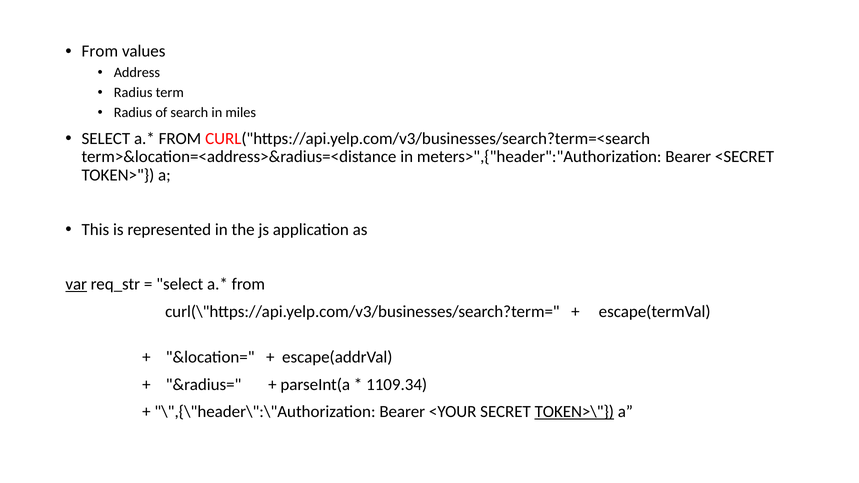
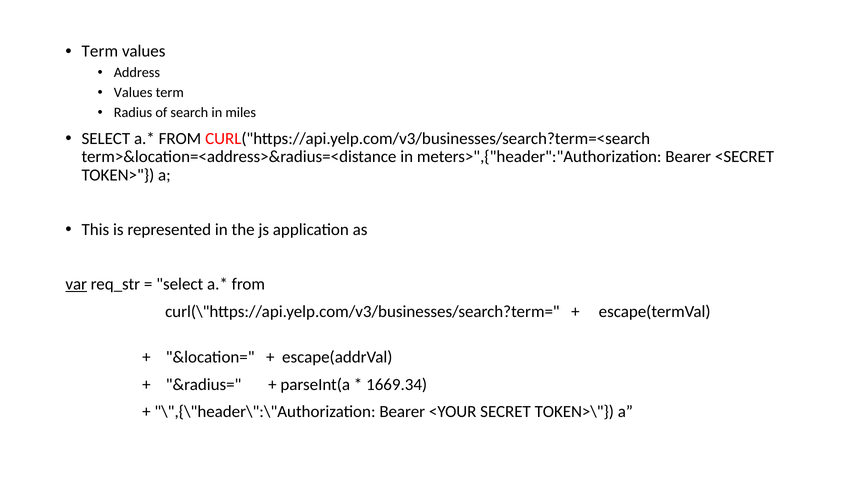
From: From -> Term (100, 51)
Radius: Radius -> Values (133, 93)
1109.34: 1109.34 -> 1669.34 (397, 385)
TOKEN>\ underline: present -> none (574, 412)
